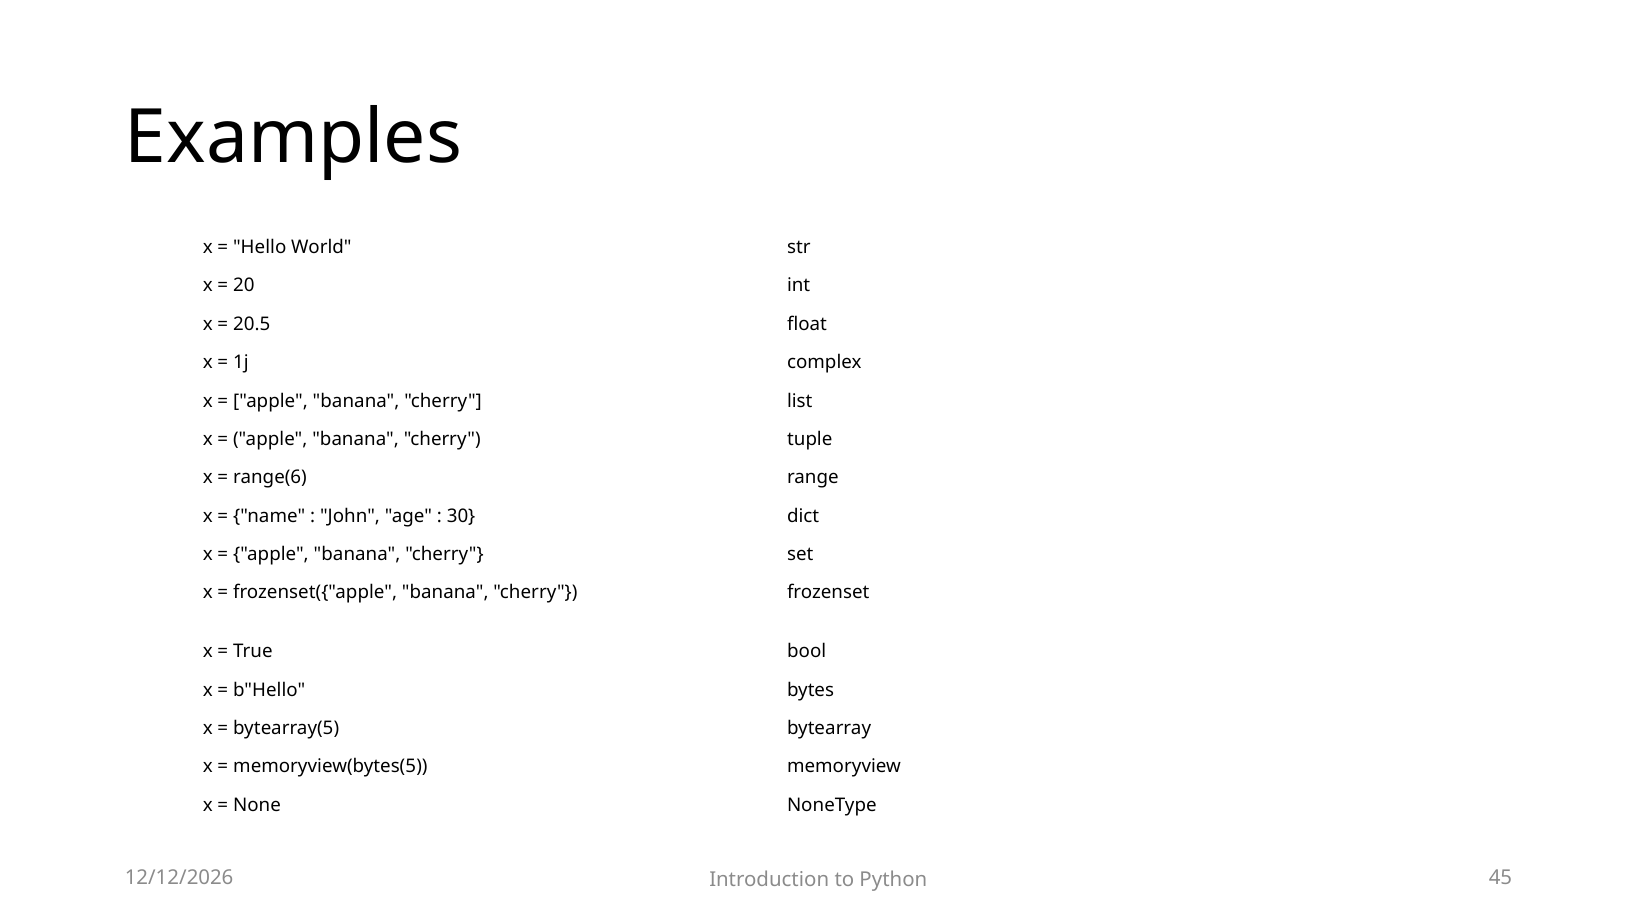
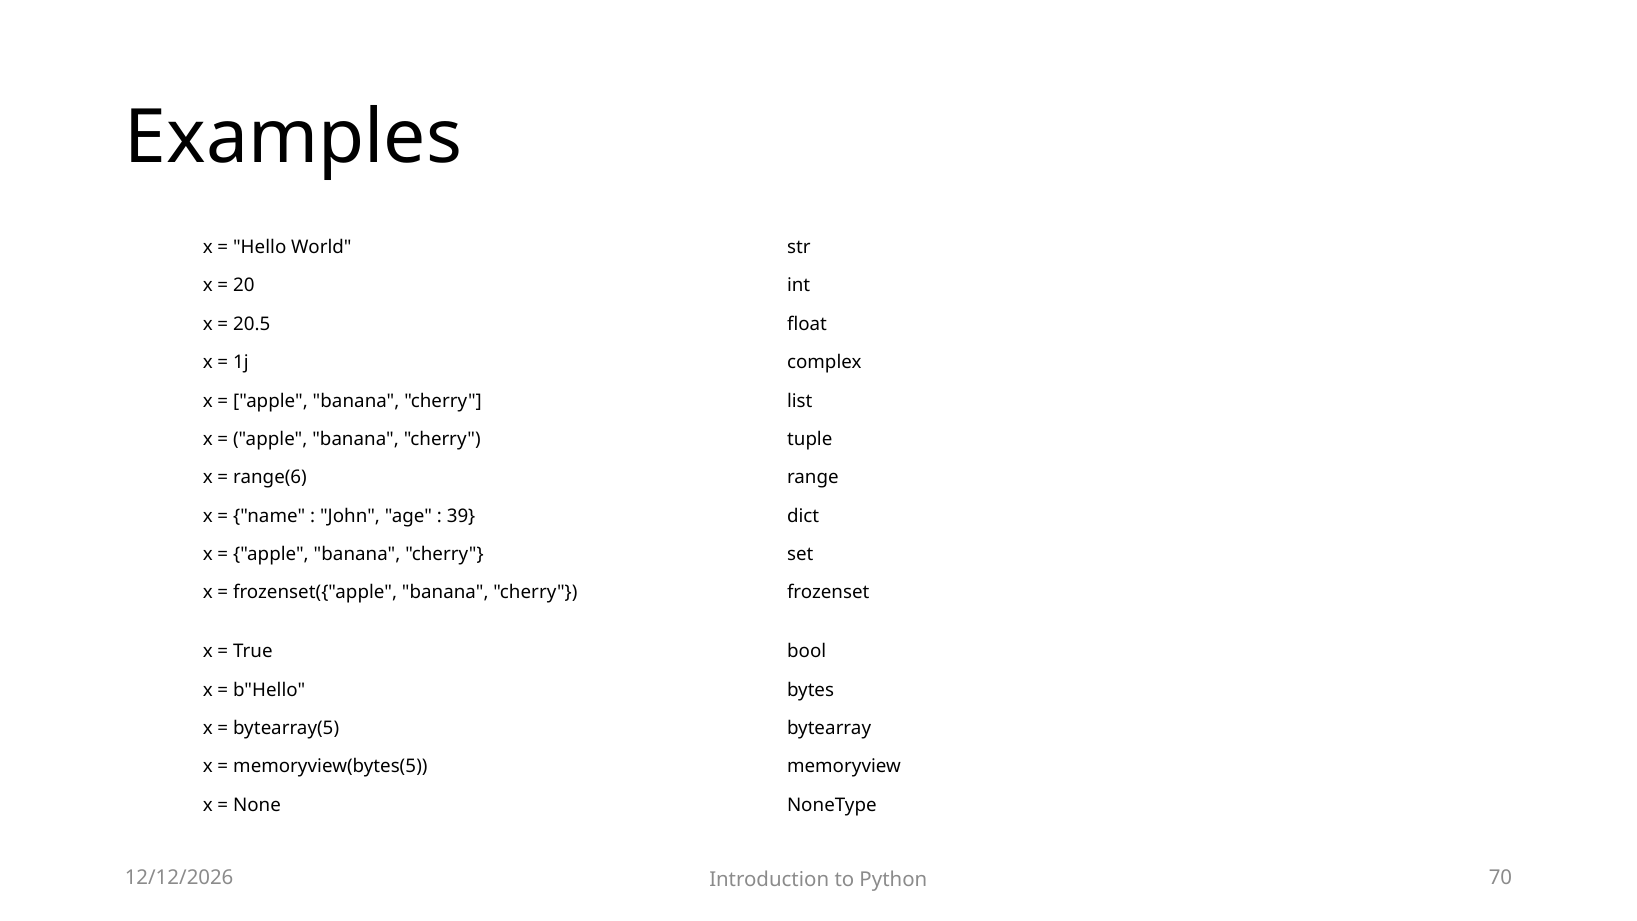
30: 30 -> 39 (461, 516)
45: 45 -> 70 (1500, 878)
